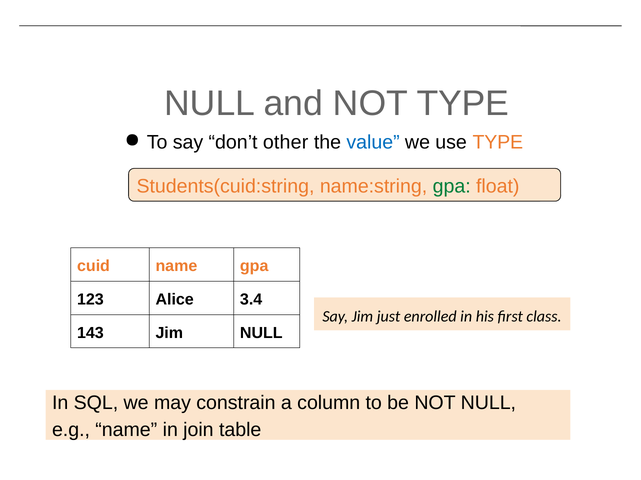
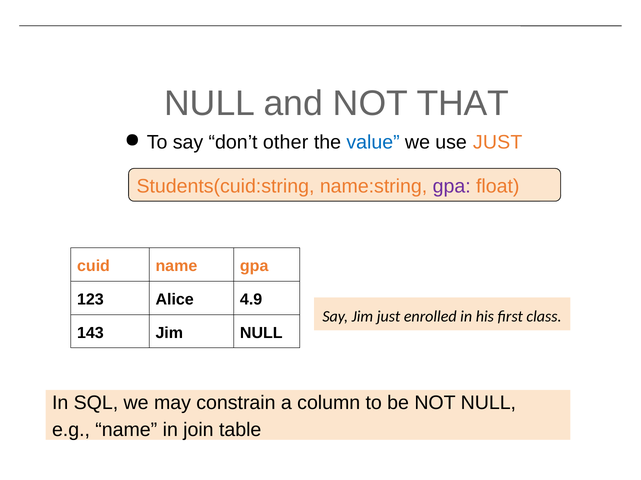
NOT TYPE: TYPE -> THAT (463, 104)
use TYPE: TYPE -> JUST (498, 143)
gpa colour: green -> purple (452, 186)
3.4: 3.4 -> 4.9 (251, 300)
